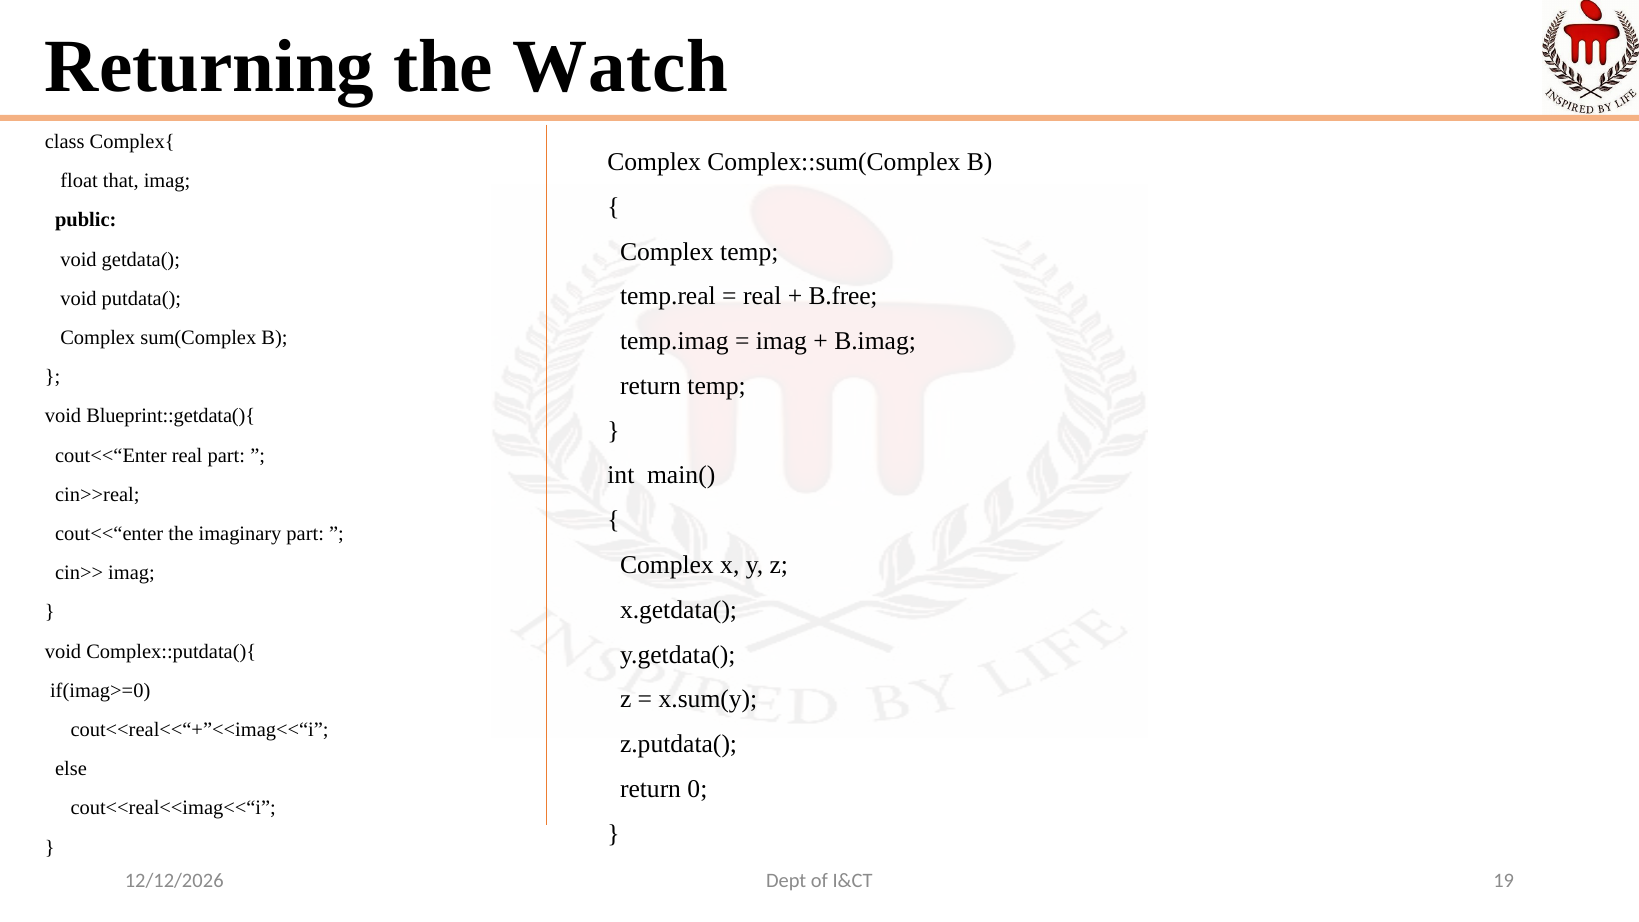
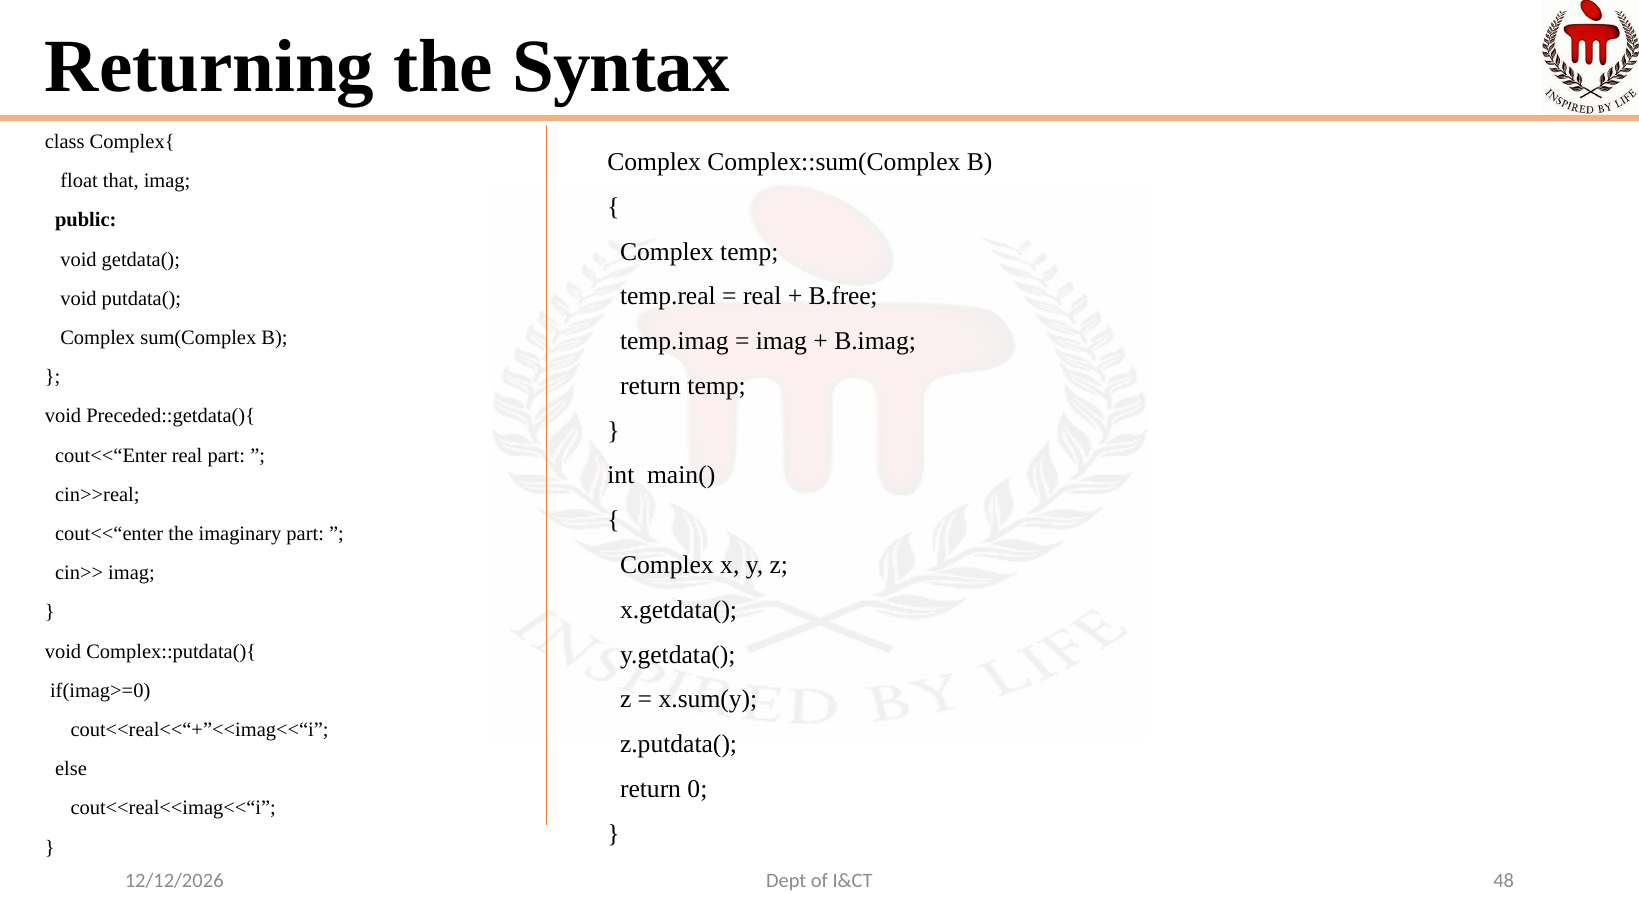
Watch: Watch -> Syntax (621, 66)
Blueprint::getdata(){: Blueprint::getdata(){ -> Preceded::getdata(){ (171, 416)
19: 19 -> 48 (1504, 880)
